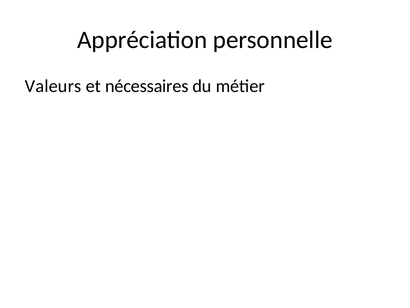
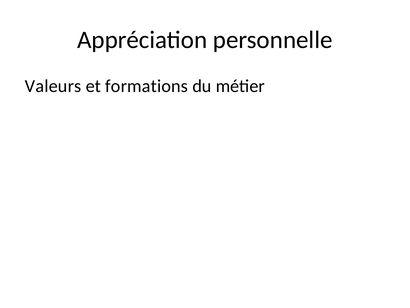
nécessaires: nécessaires -> formations (147, 86)
